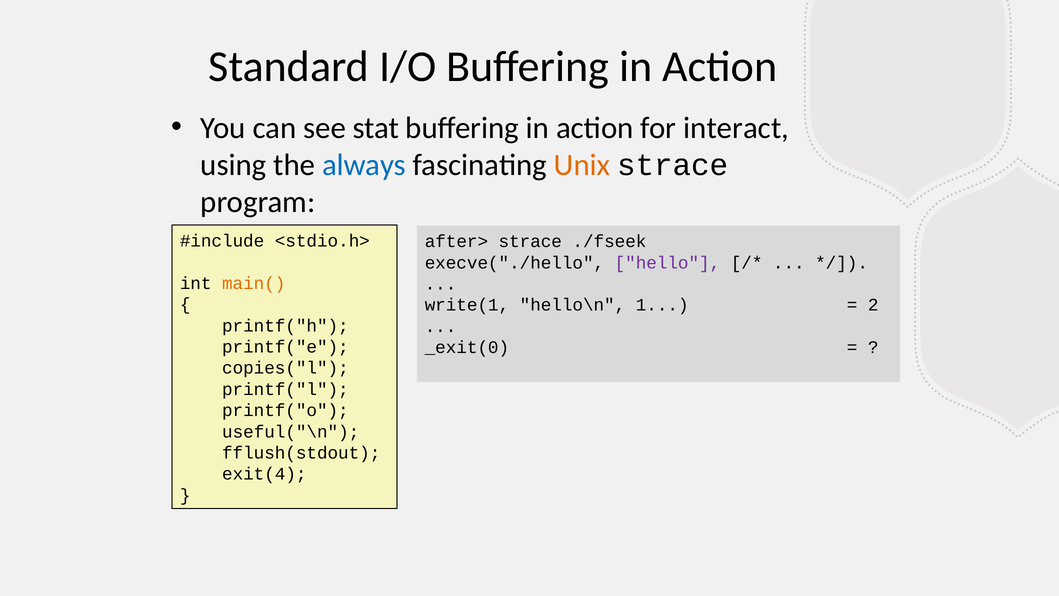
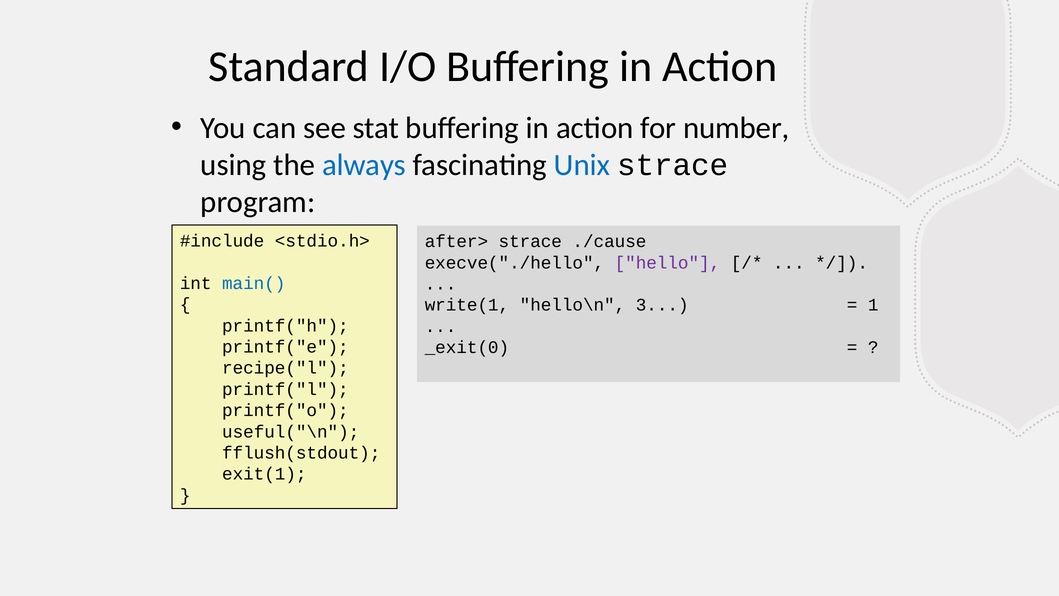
interact: interact -> number (736, 128)
Unix colour: orange -> blue (582, 165)
./fseek: ./fseek -> ./cause (609, 241)
main( colour: orange -> blue (254, 283)
1: 1 -> 3 (662, 305)
2: 2 -> 1 (873, 305)
copies("l: copies("l -> recipe("l (285, 368)
exit(4: exit(4 -> exit(1 (264, 474)
